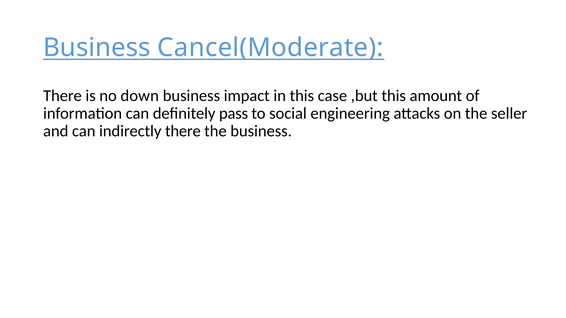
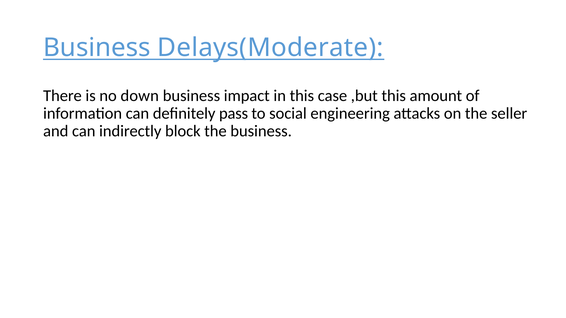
Cancel(Moderate: Cancel(Moderate -> Delays(Moderate (270, 48)
indirectly there: there -> block (183, 131)
